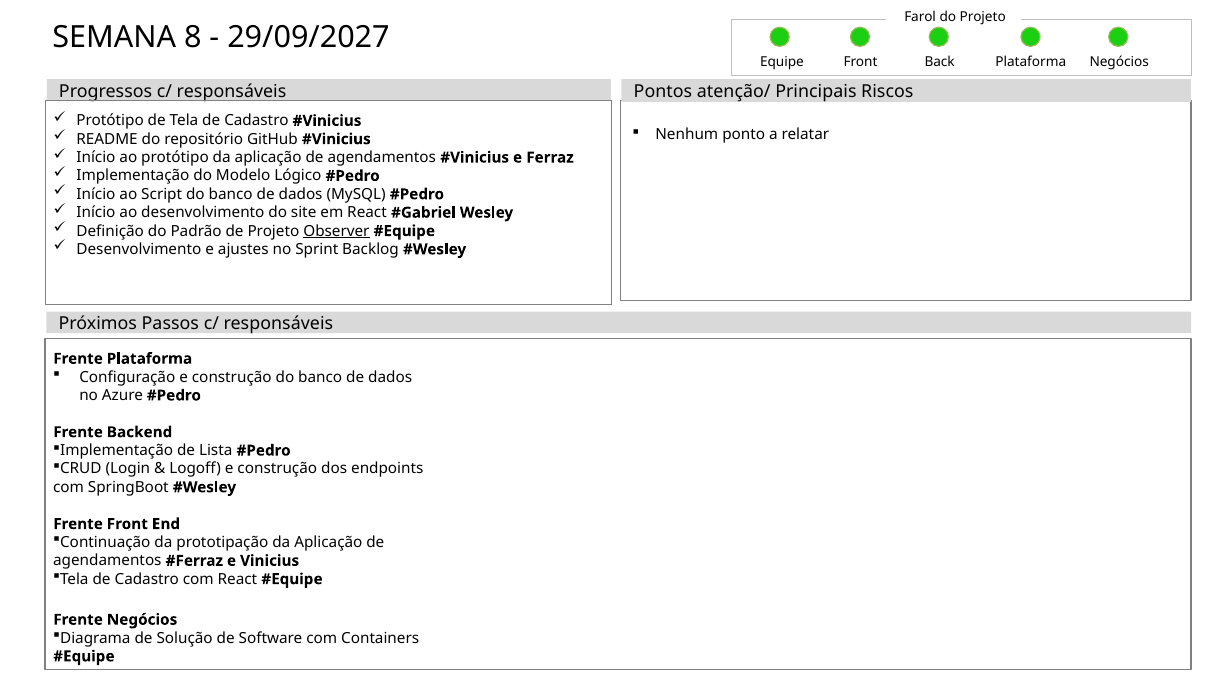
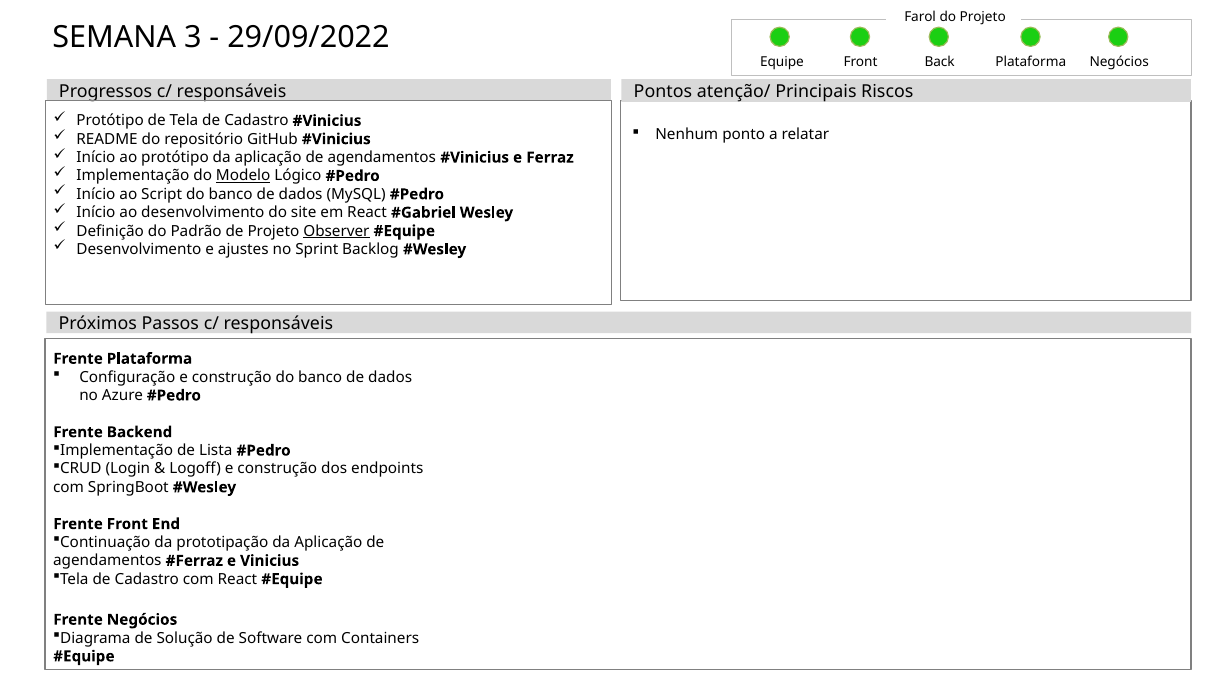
8: 8 -> 3 (193, 37)
29/09/2027: 29/09/2027 -> 29/09/2022 (308, 37)
Modelo underline: none -> present (243, 176)
